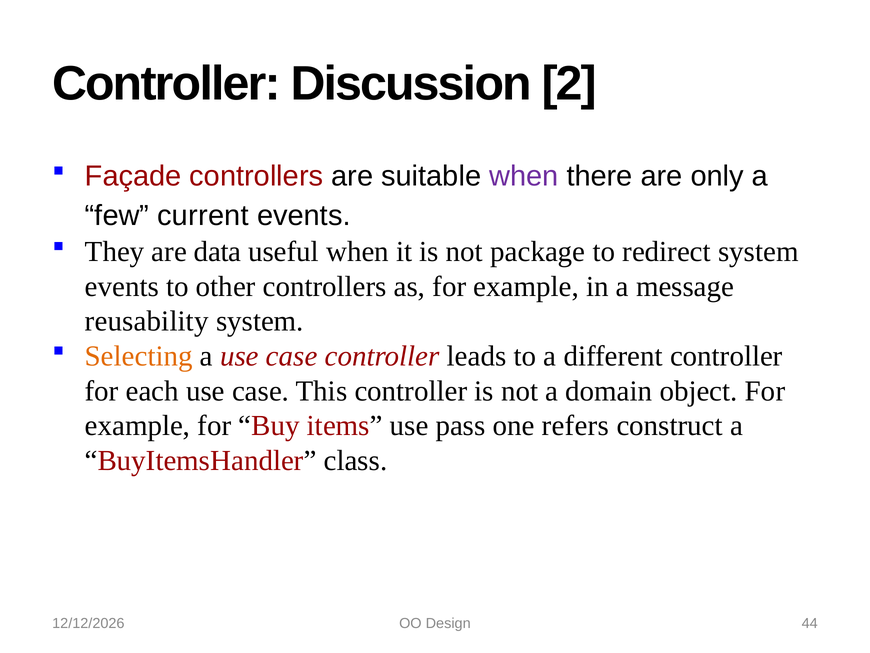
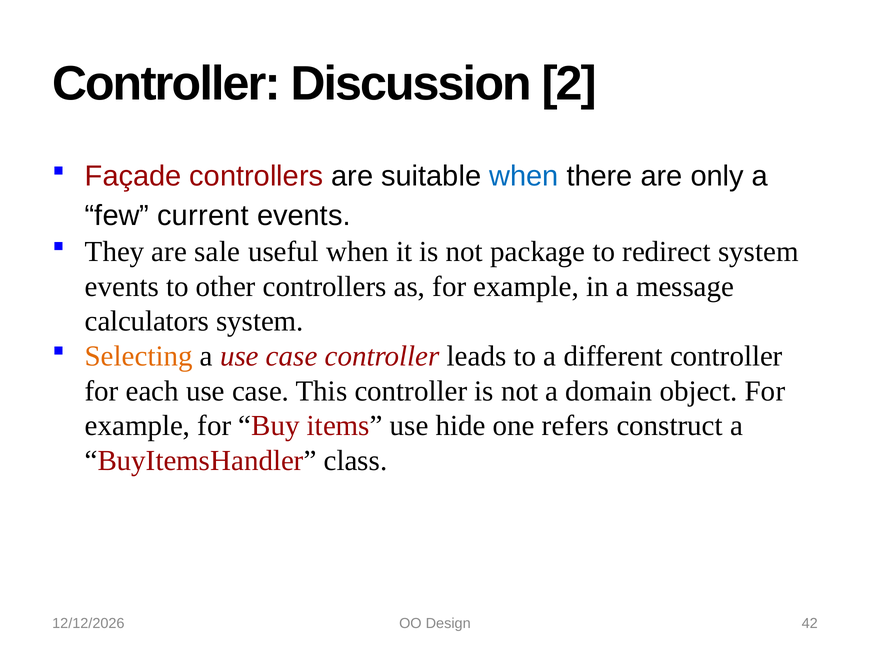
when colour: purple -> blue (524, 176)
data: data -> sale (217, 251)
reusability: reusability -> calculators (147, 321)
pass: pass -> hide (461, 425)
44: 44 -> 42 (810, 623)
